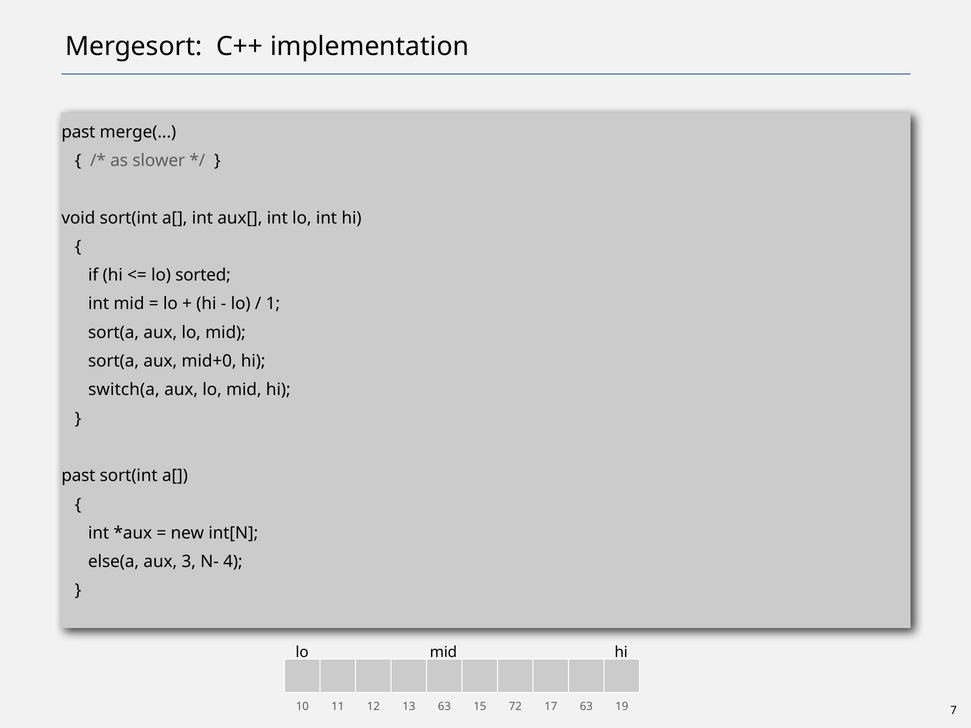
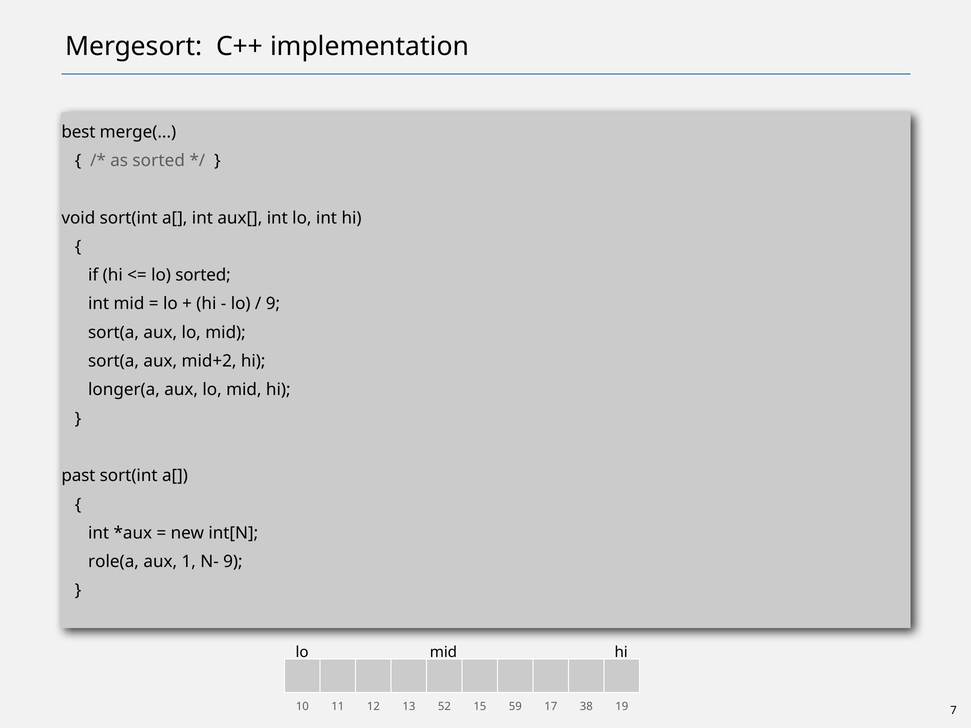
past: past -> best (78, 132)
as slower: slower -> sorted (159, 161)
1: 1 -> 9 (273, 304)
mid+0: mid+0 -> mid+2 (209, 361)
switch(a: switch(a -> longer(a (124, 390)
else(a: else(a -> role(a (114, 562)
3: 3 -> 1 (189, 562)
N- 4: 4 -> 9 (233, 562)
13 63: 63 -> 52 (444, 707)
72: 72 -> 59 (515, 707)
17 63: 63 -> 38 (586, 707)
